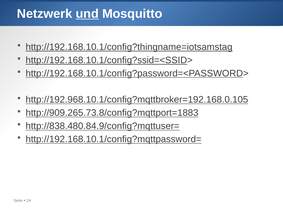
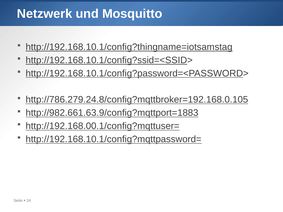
und underline: present -> none (87, 14)
http://192.968.10.1/config?mqttbroker=192.168.0.105: http://192.968.10.1/config?mqttbroker=192.168.0.105 -> http://786.279.24.8/config?mqttbroker=192.168.0.105 (137, 100)
http://909.265.73.8/config?mqttport=1883: http://909.265.73.8/config?mqttport=1883 -> http://982.661.63.9/config?mqttport=1883 (112, 113)
http://838.480.84.9/config?mqttuser=: http://838.480.84.9/config?mqttuser= -> http://192.168.00.1/config?mqttuser= (103, 126)
